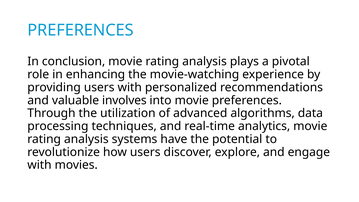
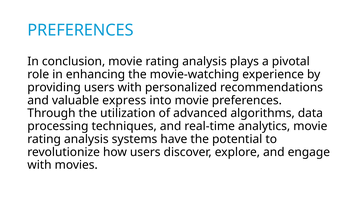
involves: involves -> express (124, 100)
